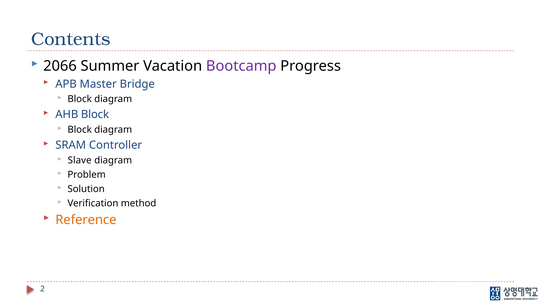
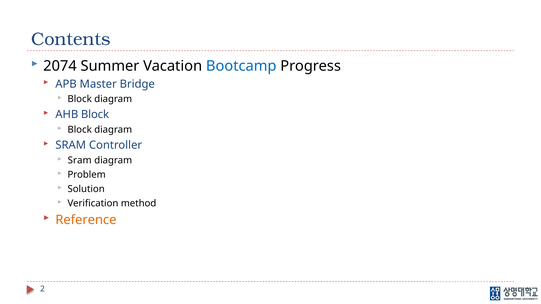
2066: 2066 -> 2074 (60, 66)
Bootcamp colour: purple -> blue (241, 66)
Slave: Slave -> Sram (80, 161)
